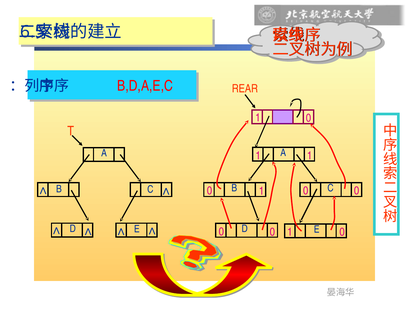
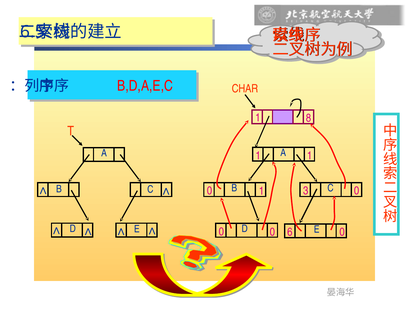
REAR: REAR -> CHAR (245, 89)
0: 0 -> 8 (309, 118)
0: 0 -> 3 (306, 191)
0 0 1: 1 -> 6 (290, 232)
